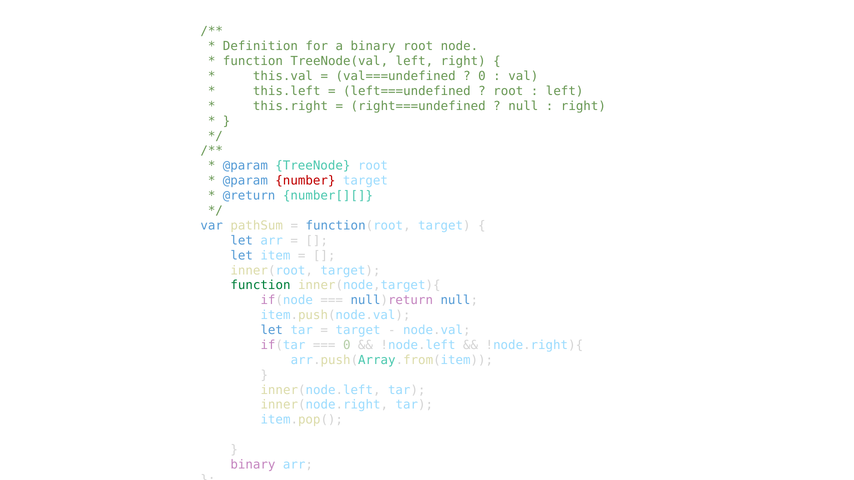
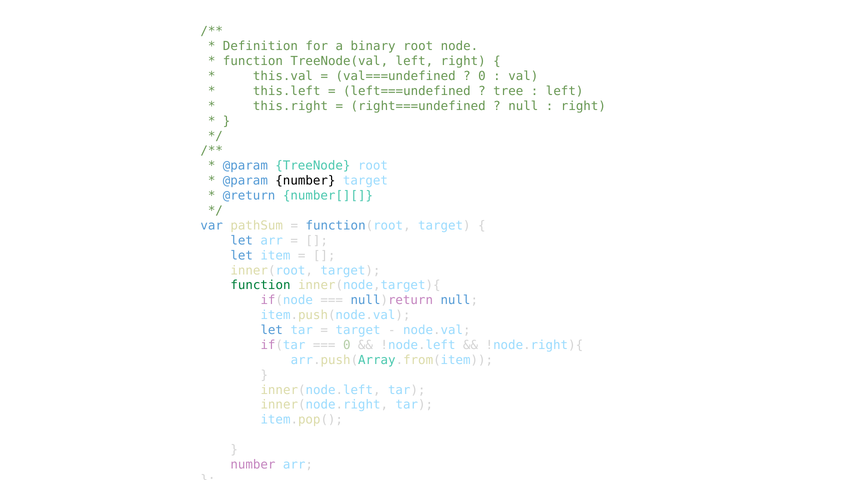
root: root -> tree (508, 91)
number colour: red -> black (305, 181)
binary: binary -> number (253, 465)
